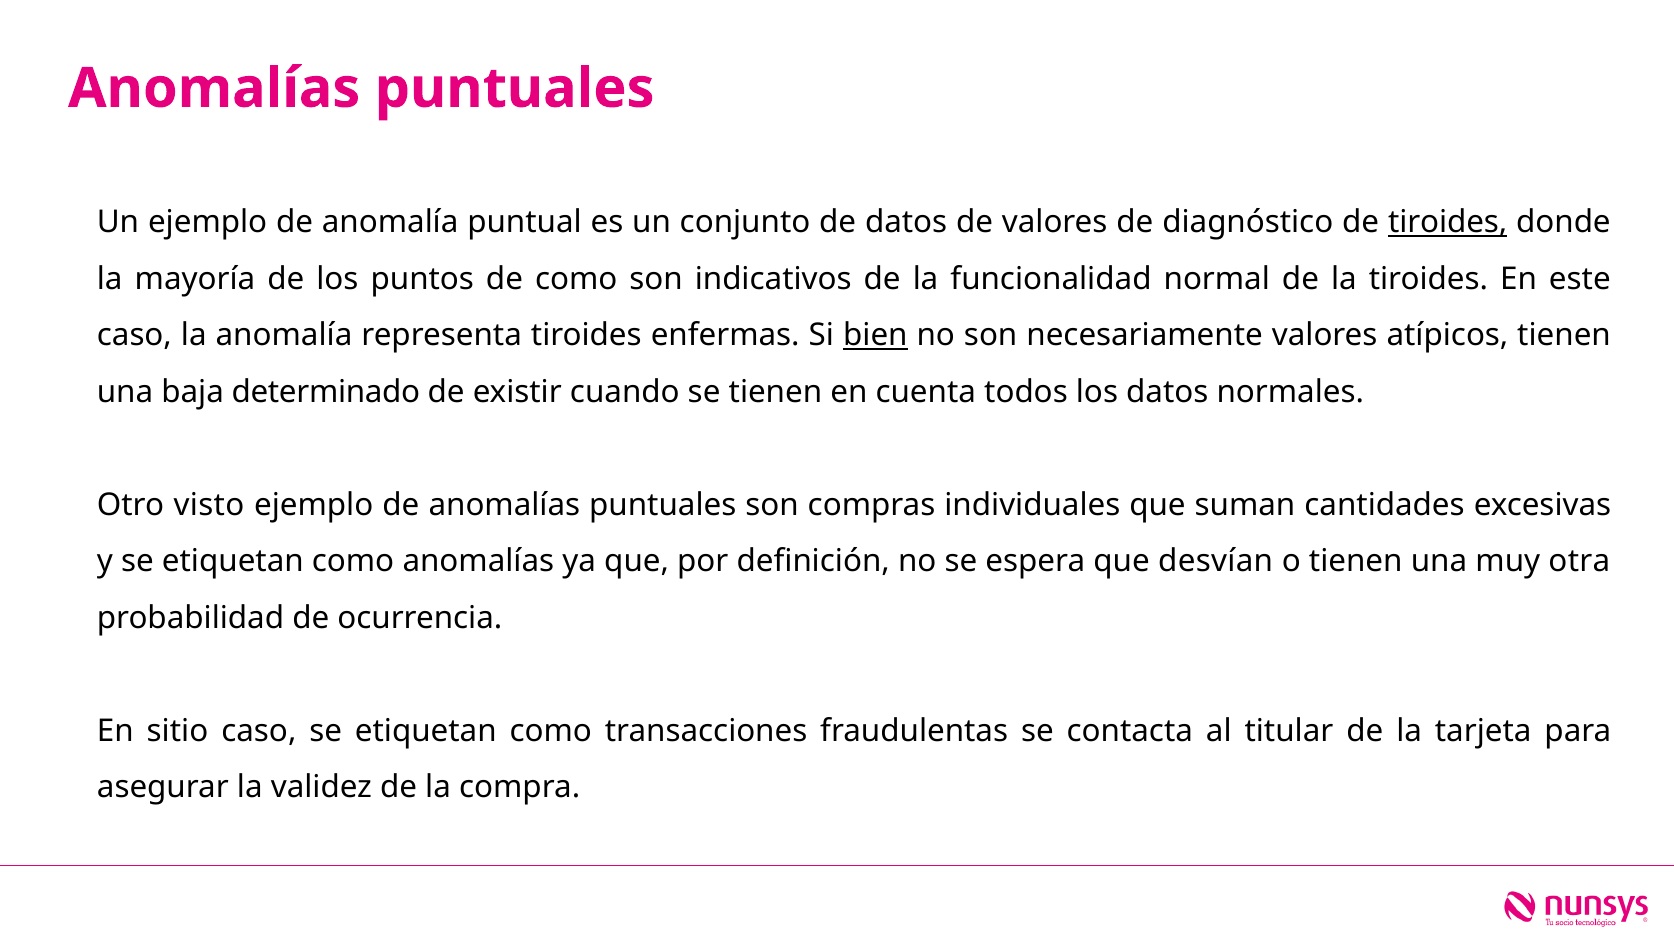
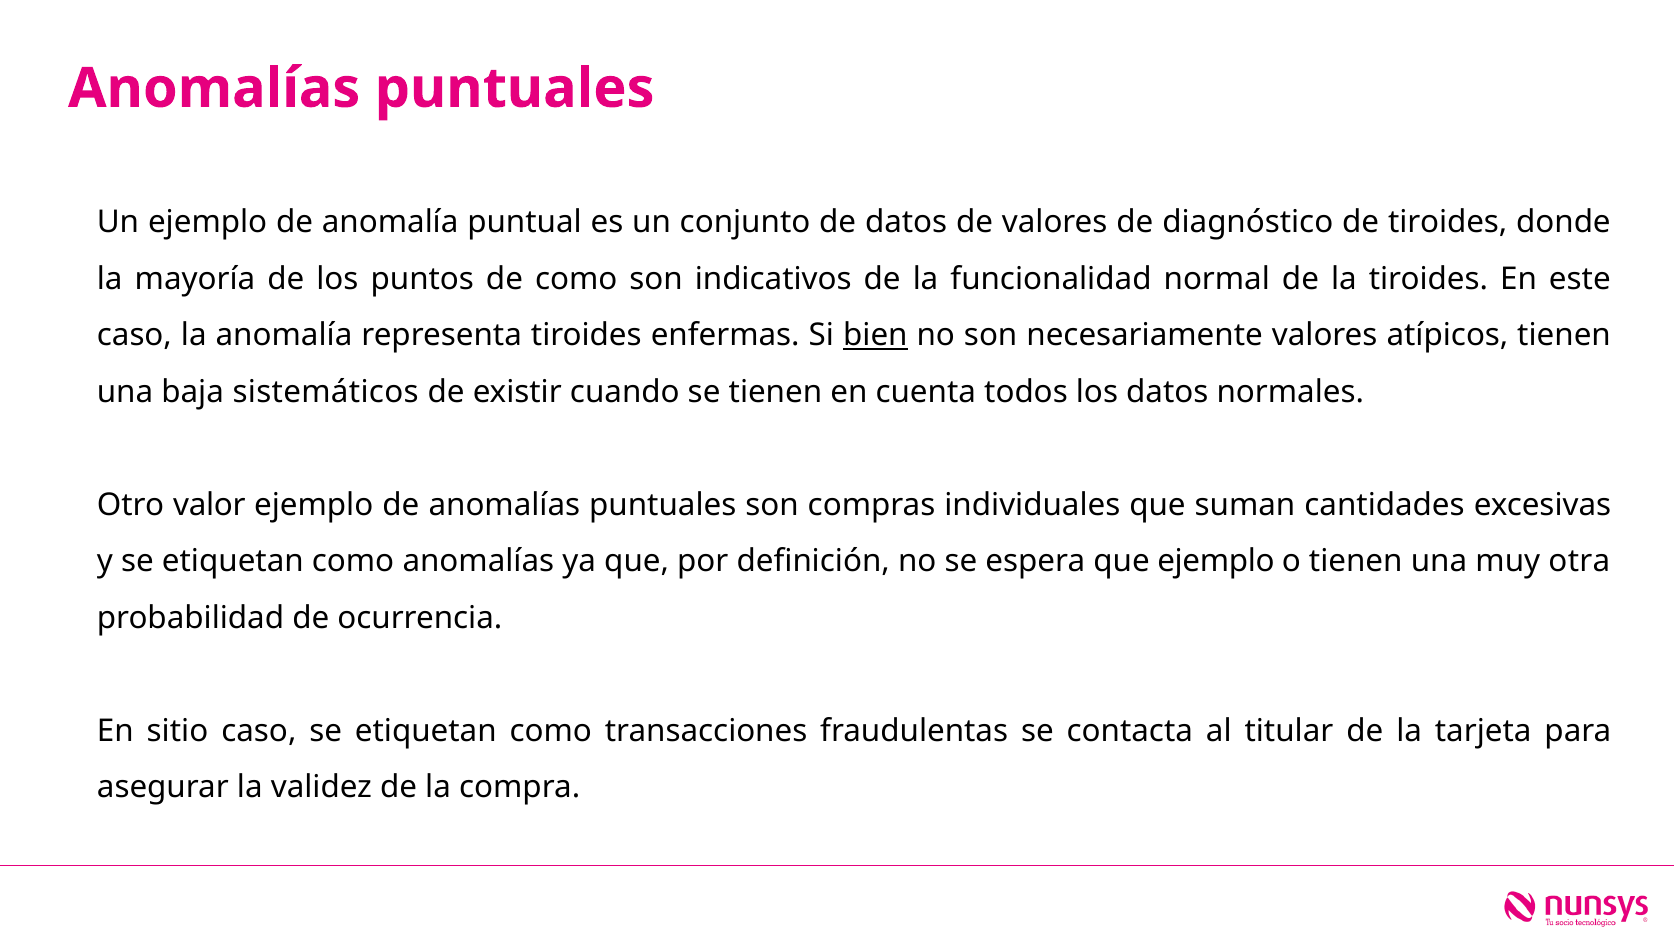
tiroides underline: present -> none (1448, 223)
determinado: determinado -> sistemáticos (326, 392)
visto: visto -> valor (209, 505)
que desvían: desvían -> ejemplo (1216, 562)
